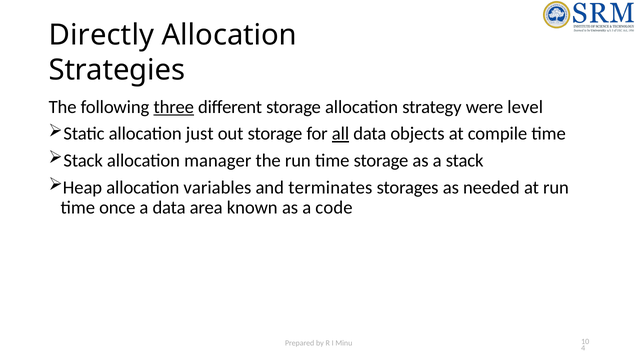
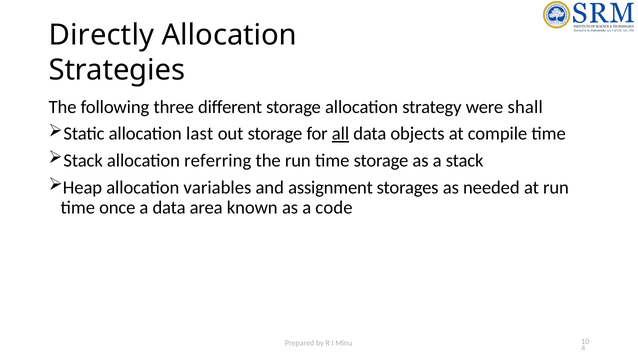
three underline: present -> none (174, 107)
level: level -> shall (525, 107)
just: just -> last (200, 134)
manager: manager -> referring (218, 160)
terminates: terminates -> assignment (331, 187)
